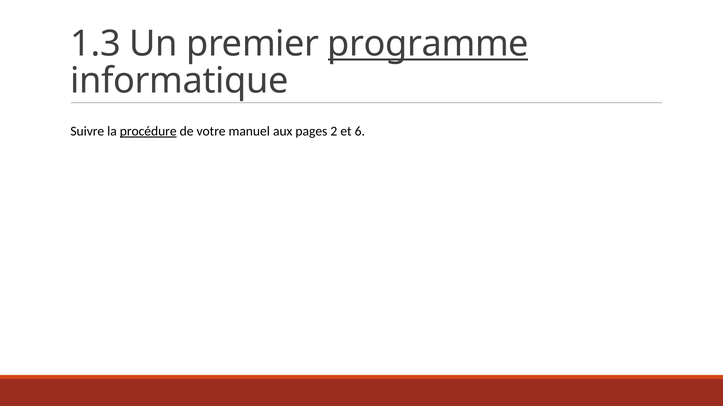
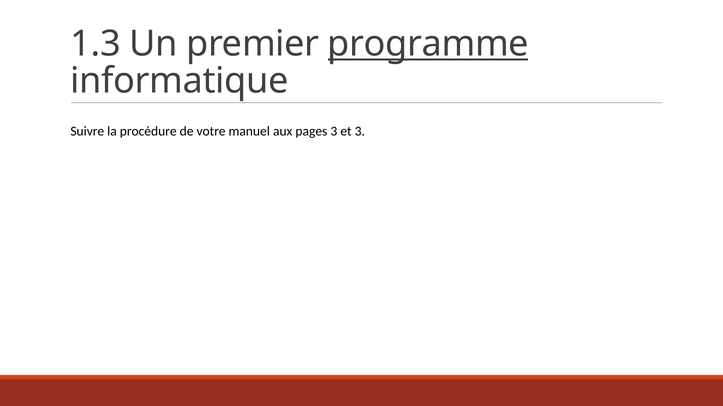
procédure underline: present -> none (148, 131)
pages 2: 2 -> 3 (334, 131)
et 6: 6 -> 3 (360, 131)
